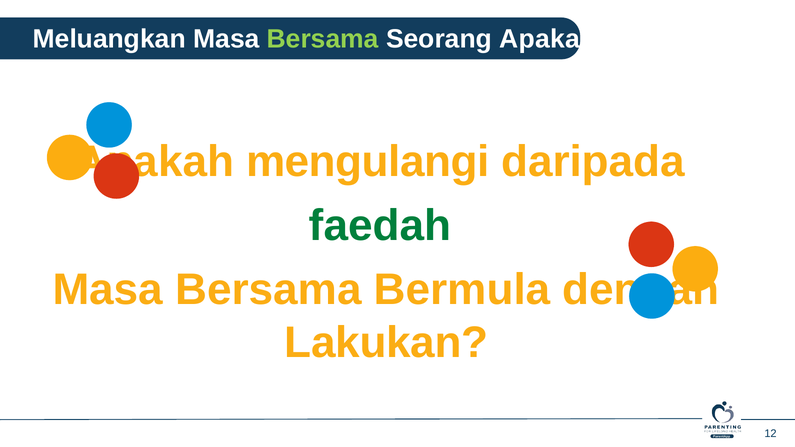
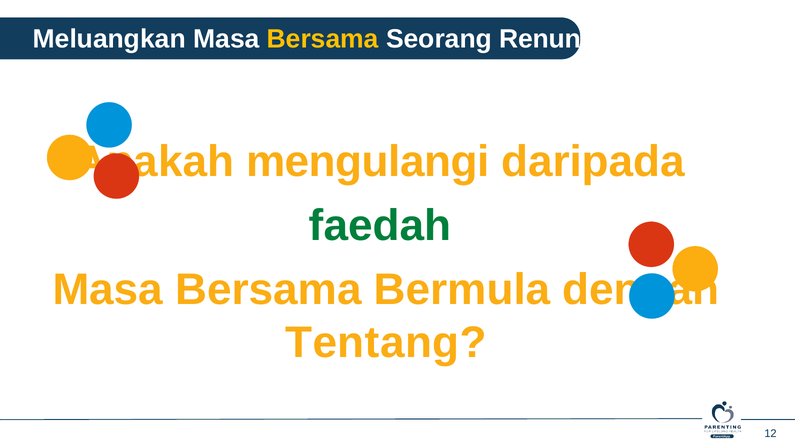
Bersama colour: light green -> yellow (323, 39)
Seorang Apakah: Apakah -> Renung (548, 39)
Lakukan: Lakukan -> Tentang (386, 343)
